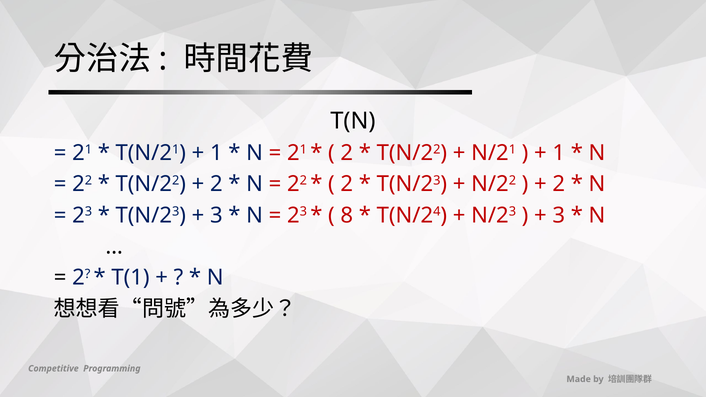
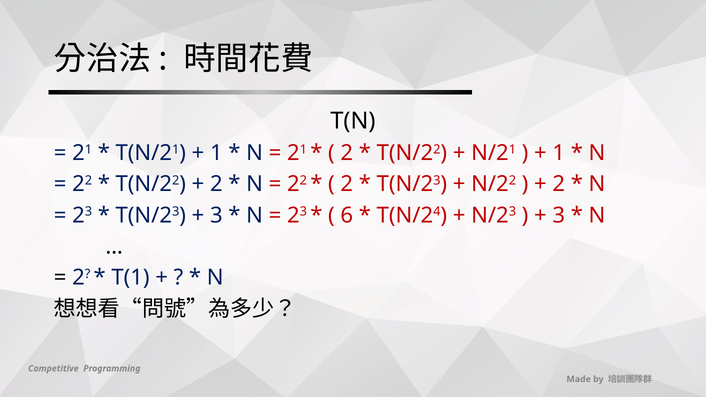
8: 8 -> 6 (347, 215)
